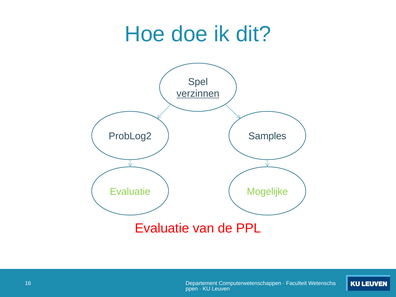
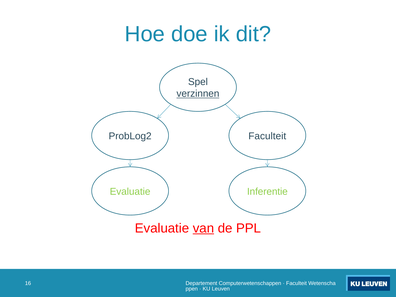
ProbLog2 Samples: Samples -> Faculteit (267, 136)
Mogelijke: Mogelijke -> Inferentie (267, 192)
van underline: none -> present (203, 228)
